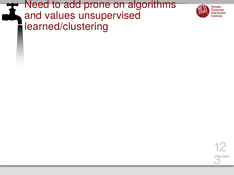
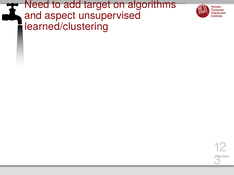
prone: prone -> target (97, 4)
values: values -> aspect (60, 16)
